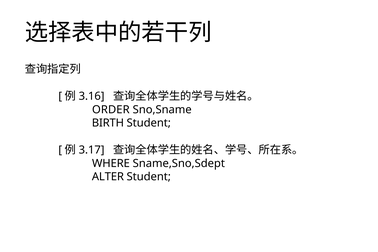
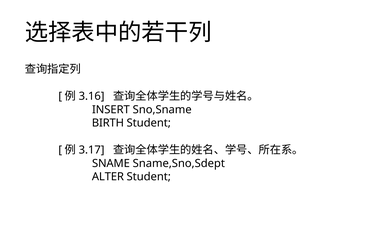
ORDER: ORDER -> INSERT (111, 110)
WHERE: WHERE -> SNAME (111, 163)
